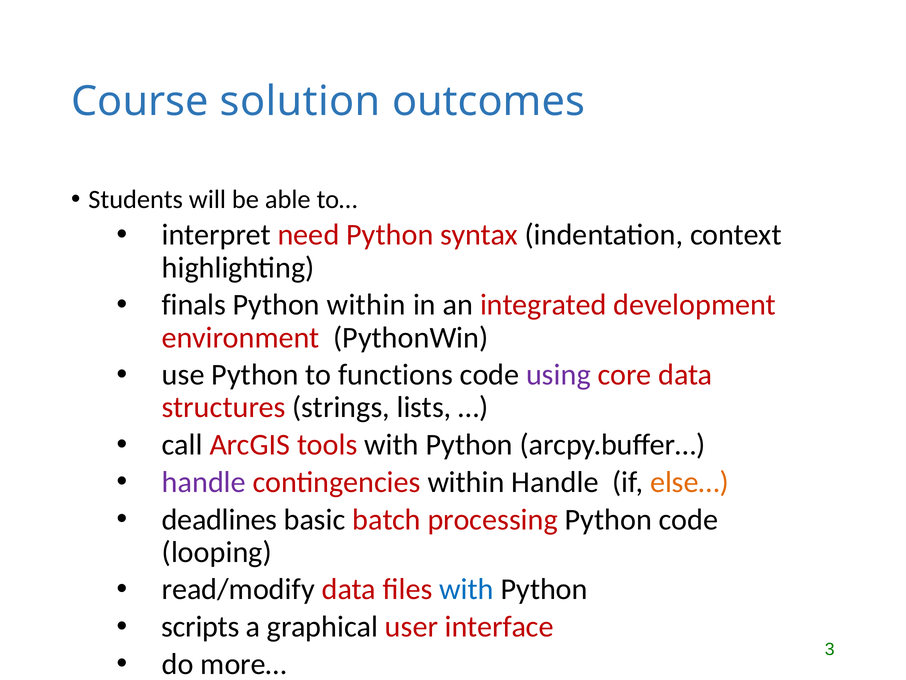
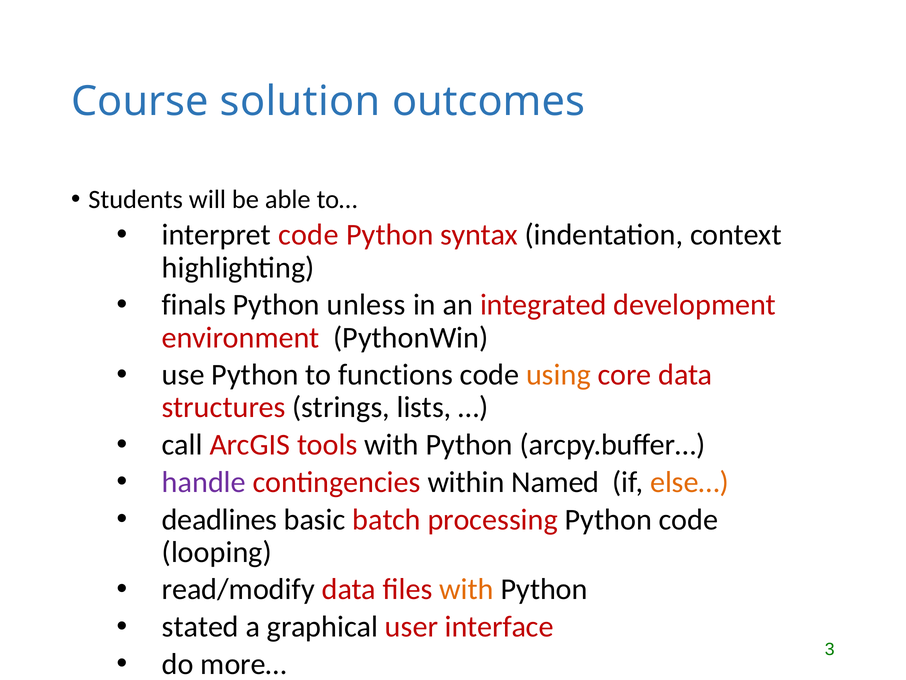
interpret need: need -> code (308, 235)
Python within: within -> unless (366, 305)
using colour: purple -> orange (558, 375)
within Handle: Handle -> Named (555, 482)
with colour: blue -> orange (466, 589)
scripts: scripts -> stated (200, 626)
